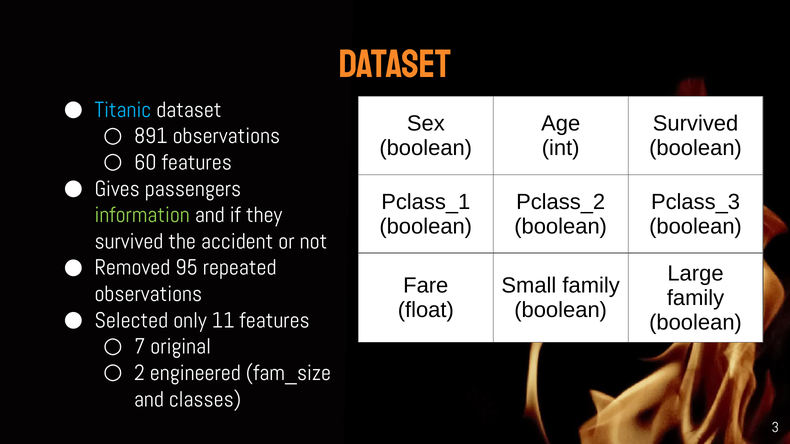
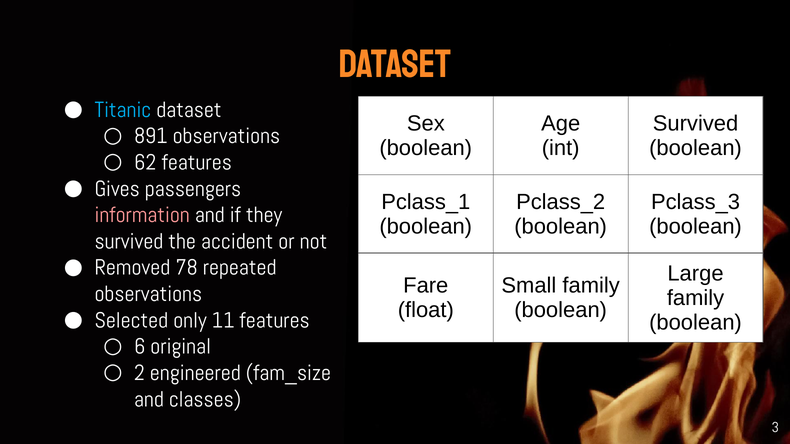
60: 60 -> 62 (145, 163)
information colour: light green -> pink (142, 215)
95: 95 -> 78 (187, 268)
7: 7 -> 6 (140, 347)
